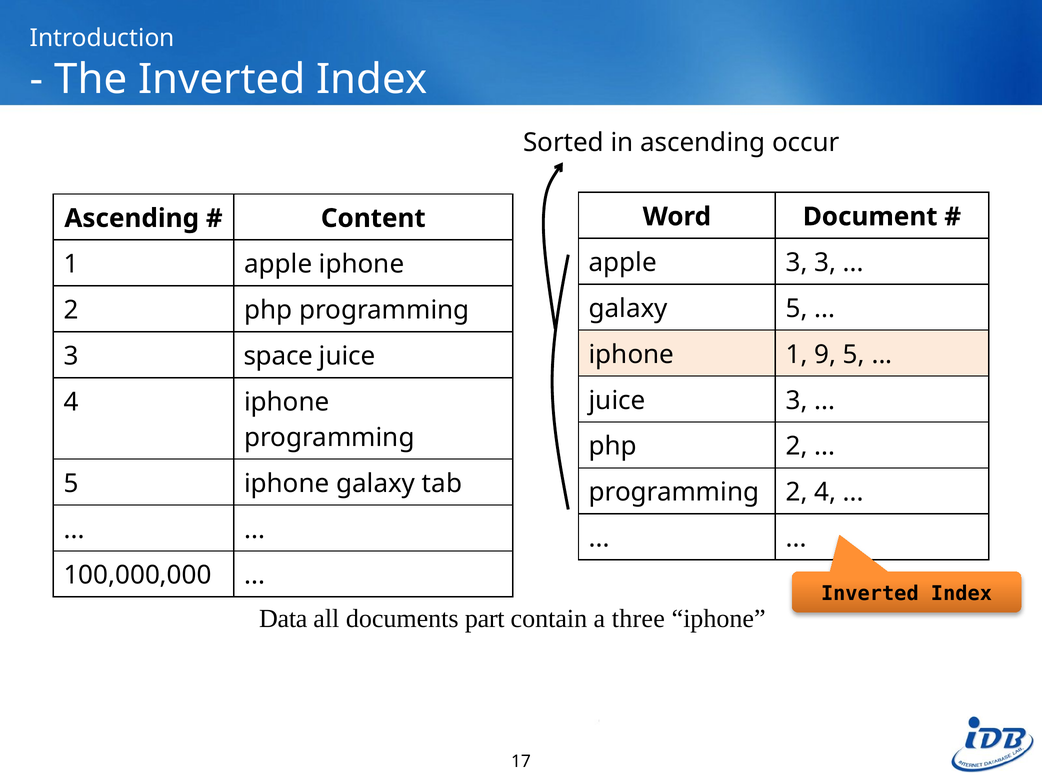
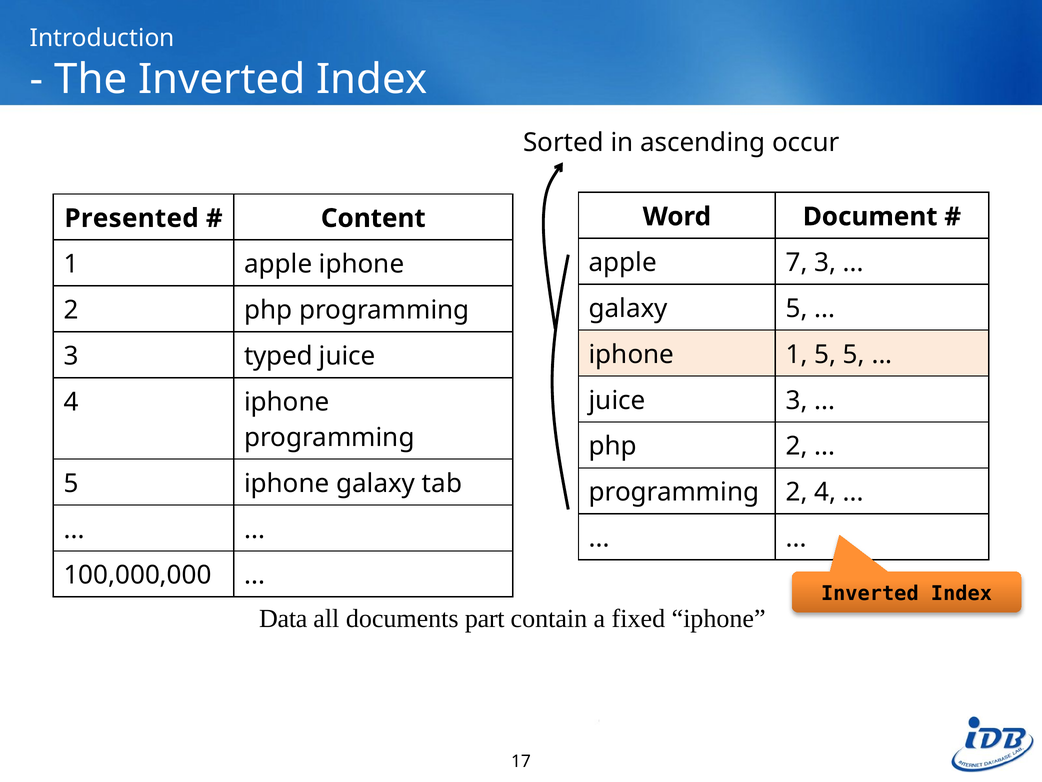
Ascending: Ascending -> Presented (132, 218)
apple 3: 3 -> 7 (797, 262)
1 9: 9 -> 5 (825, 354)
space: space -> typed (278, 356)
three: three -> fixed (638, 618)
